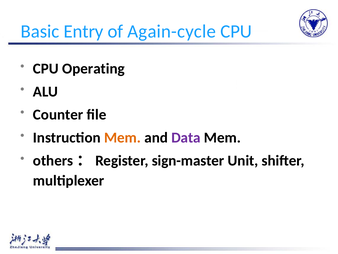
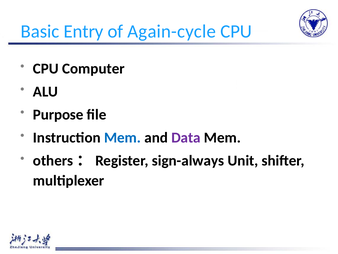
Operating: Operating -> Computer (93, 68)
Counter: Counter -> Purpose (58, 114)
Mem colour: orange -> blue (122, 137)
sign-master: sign-master -> sign-always (188, 160)
